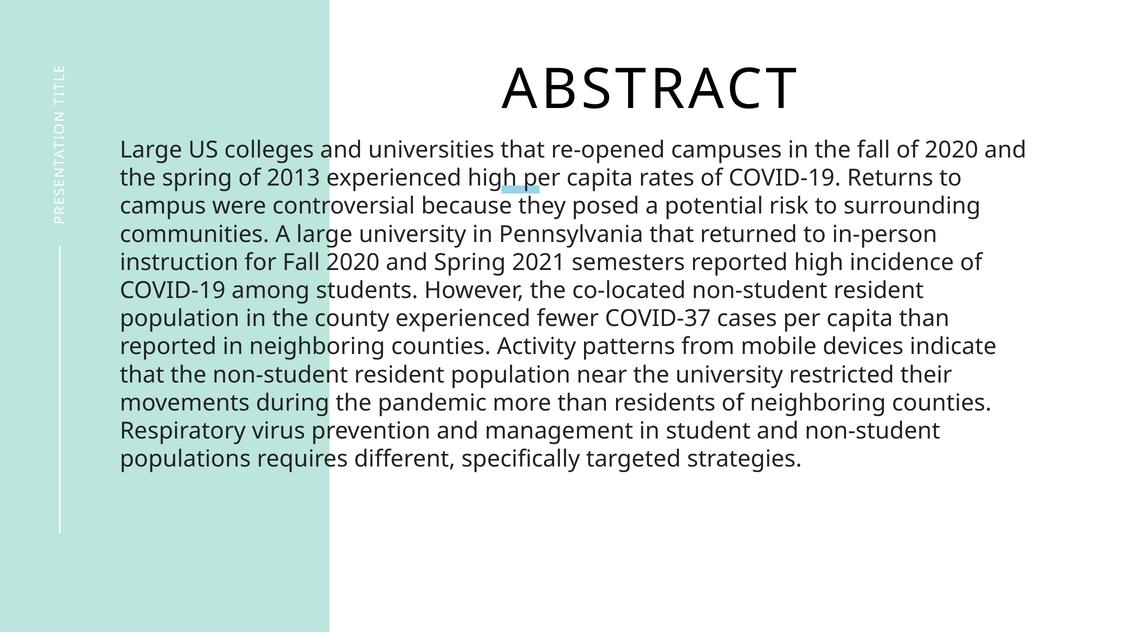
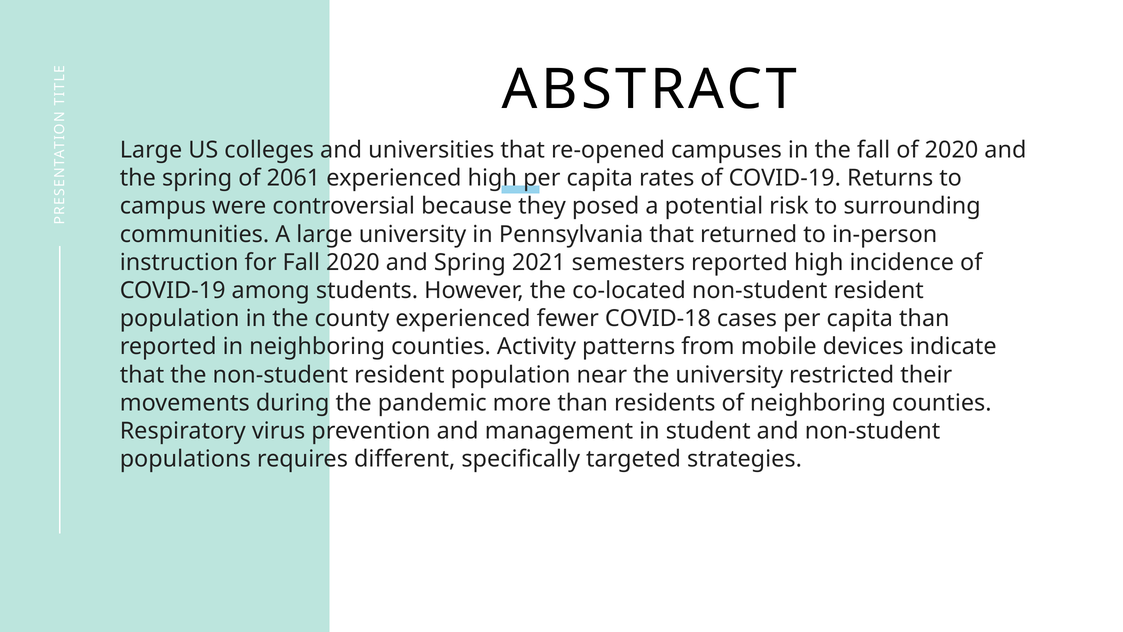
2013: 2013 -> 2061 (293, 178)
COVID-37: COVID-37 -> COVID-18 (658, 318)
